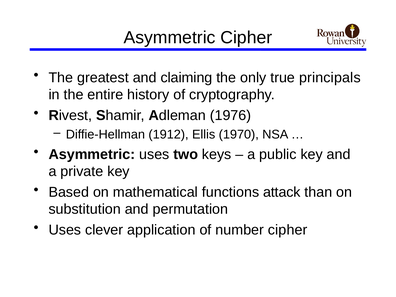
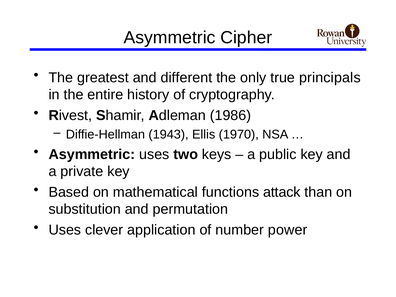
claiming: claiming -> different (186, 78)
1976: 1976 -> 1986 (230, 115)
1912: 1912 -> 1943 (169, 135)
number cipher: cipher -> power (288, 230)
